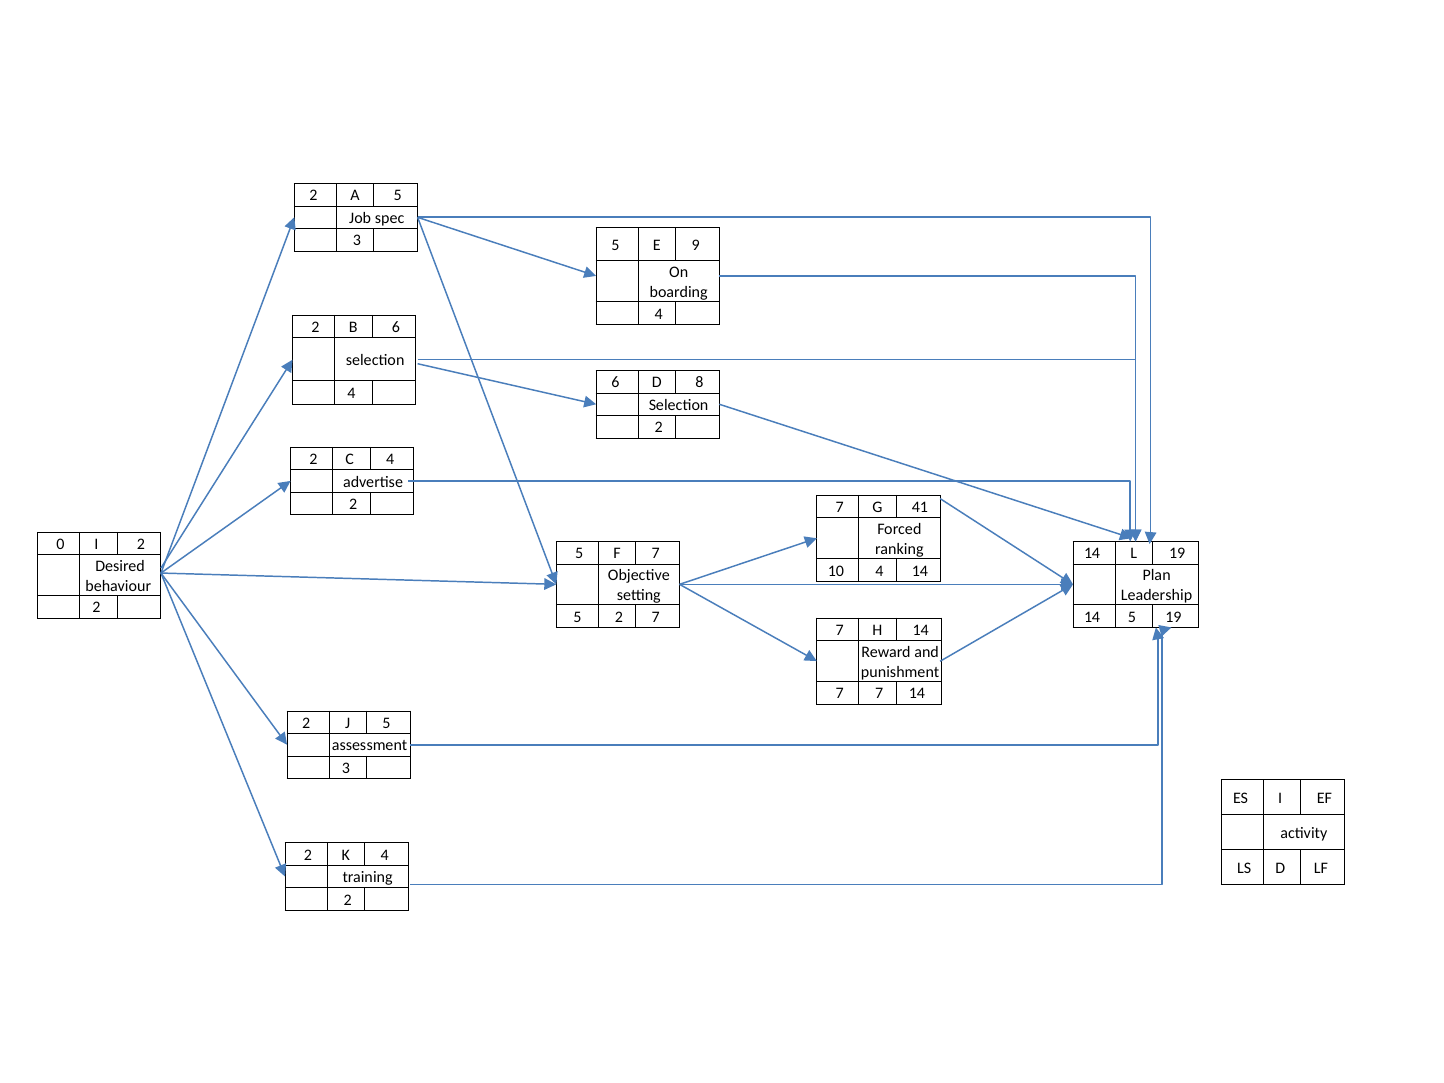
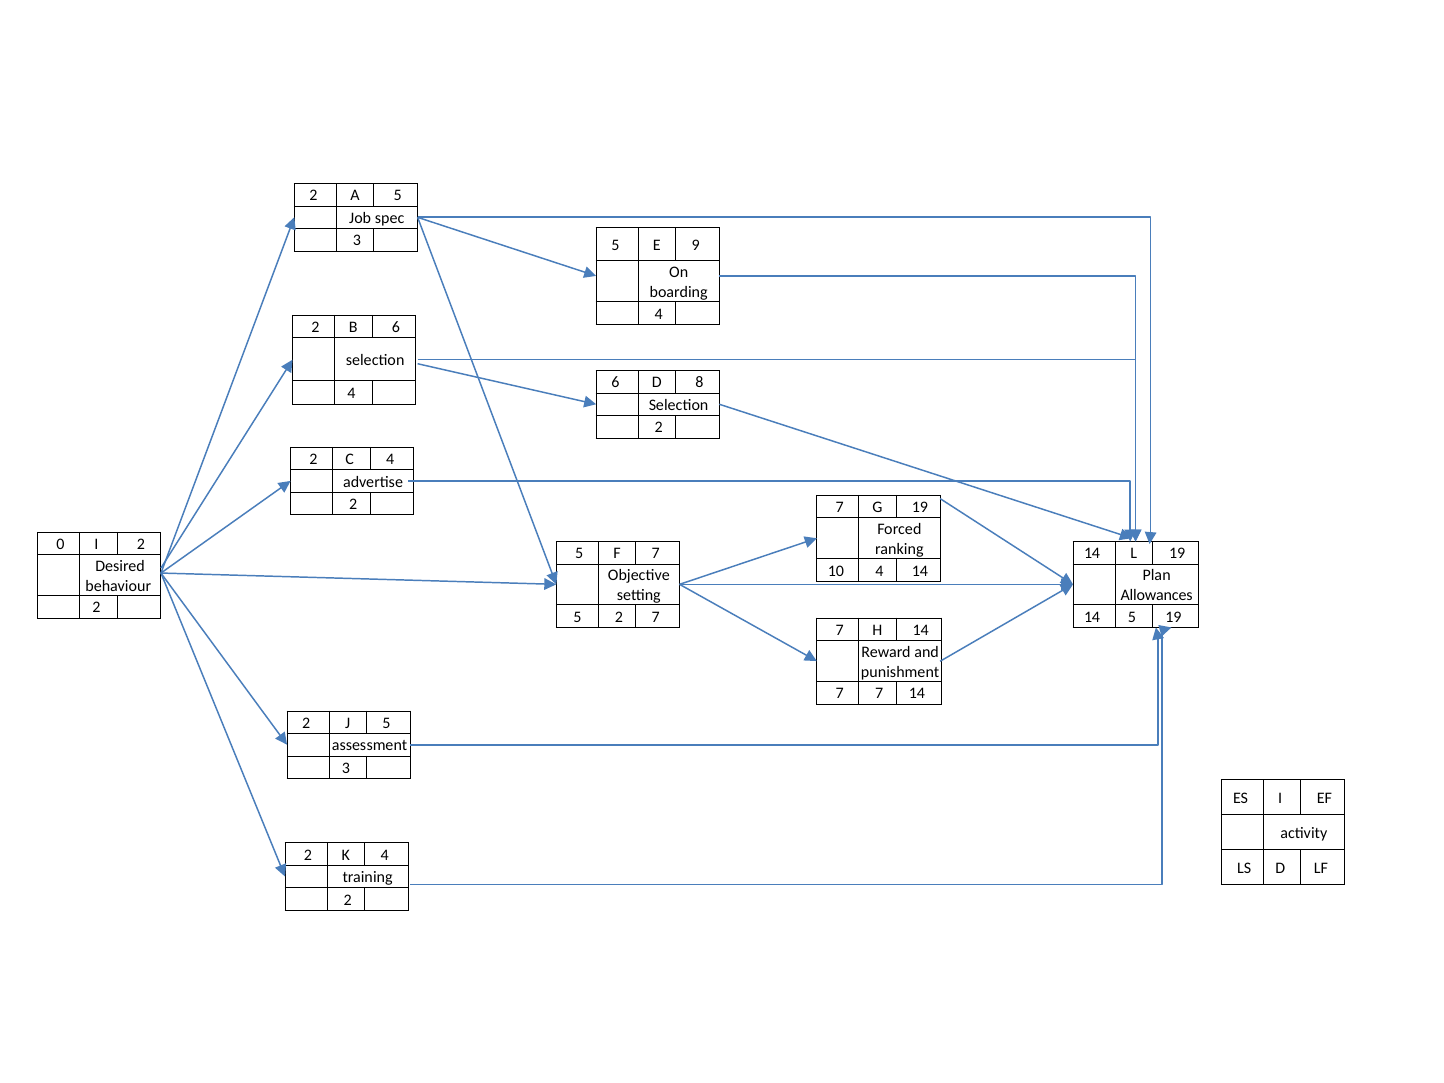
G 41: 41 -> 19 (920, 507)
Leadership: Leadership -> Allowances (1157, 595)
